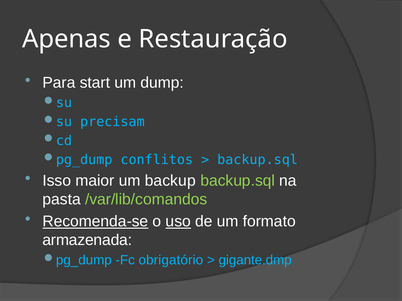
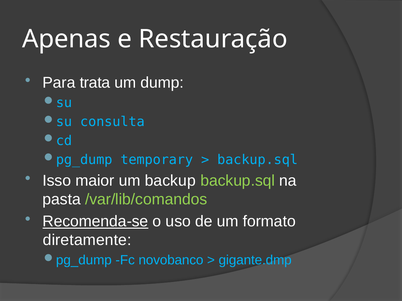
start: start -> trata (95, 83)
precisam: precisam -> consulta (112, 122)
conflitos: conflitos -> temporary (157, 160)
uso underline: present -> none (178, 222)
armazenada: armazenada -> diretamente (87, 241)
obrigatório: obrigatório -> novobanco (171, 261)
